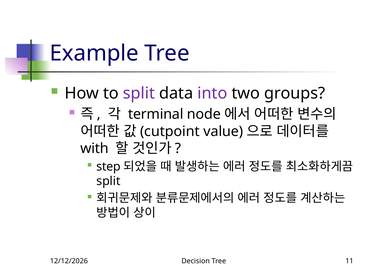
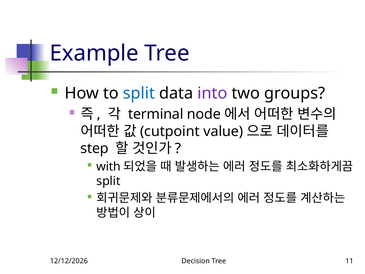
split colour: purple -> blue (139, 93)
with: with -> step (95, 148)
step: step -> with (109, 166)
